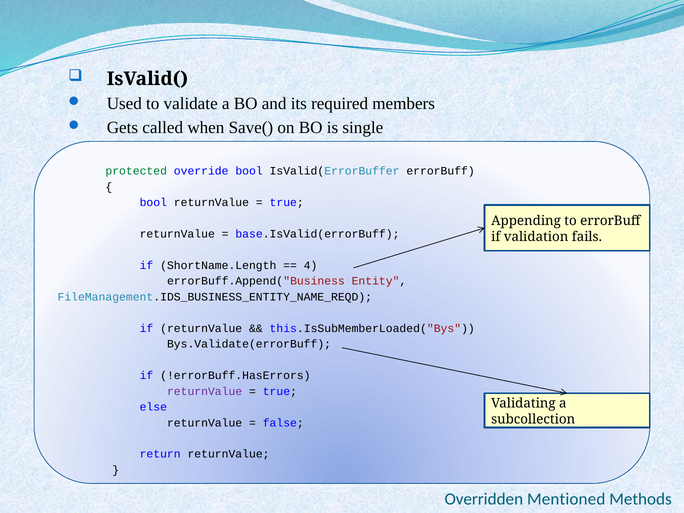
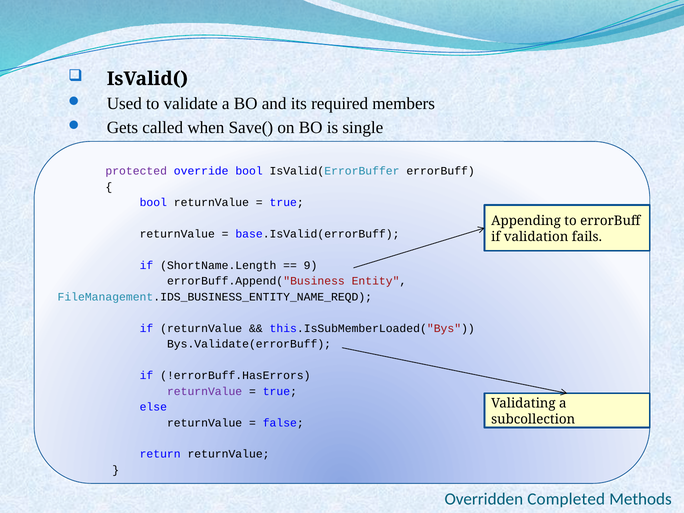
protected colour: green -> purple (136, 171)
4: 4 -> 9 (311, 265)
Mentioned: Mentioned -> Completed (566, 499)
